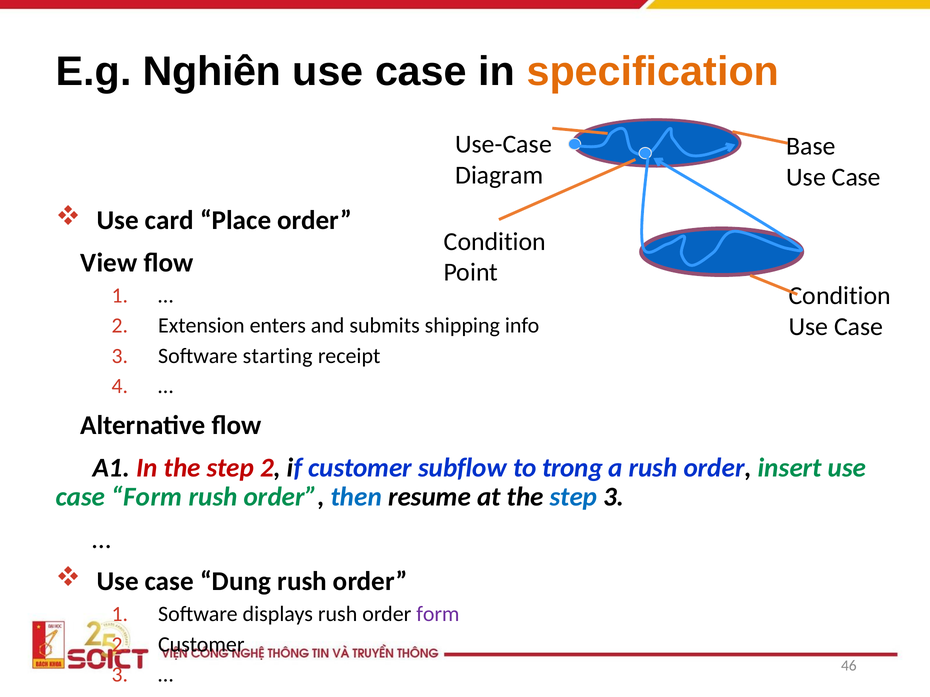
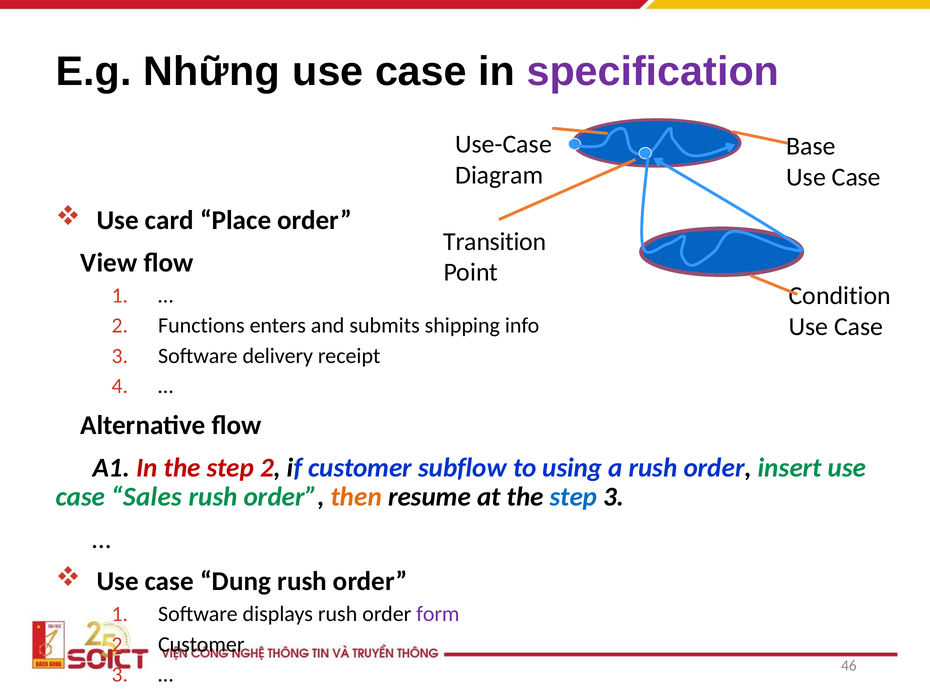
Nghiên: Nghiên -> Những (212, 72)
specification colour: orange -> purple (653, 72)
Condition: Condition -> Transition (495, 242)
Extension: Extension -> Functions (201, 326)
starting: starting -> delivery (278, 356)
trong: trong -> using (572, 468)
case Form: Form -> Sales (147, 497)
then colour: blue -> orange (356, 497)
